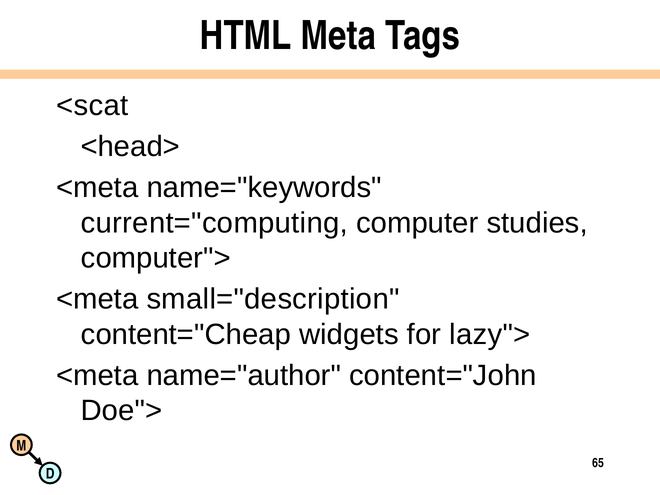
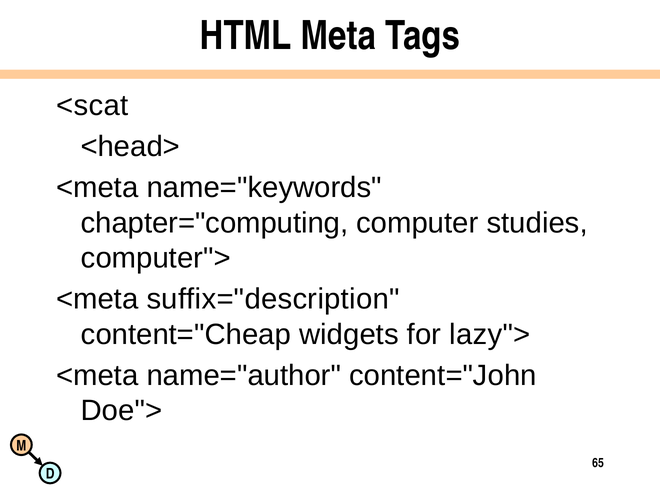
current="computing: current="computing -> chapter="computing (215, 223)
small="description: small="description -> suffix="description (273, 299)
